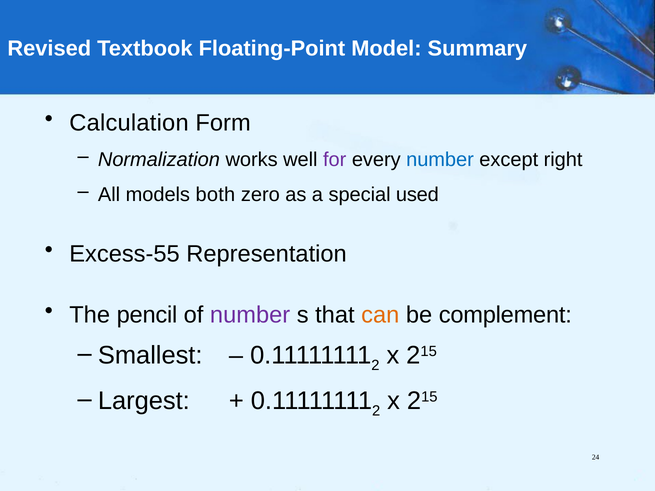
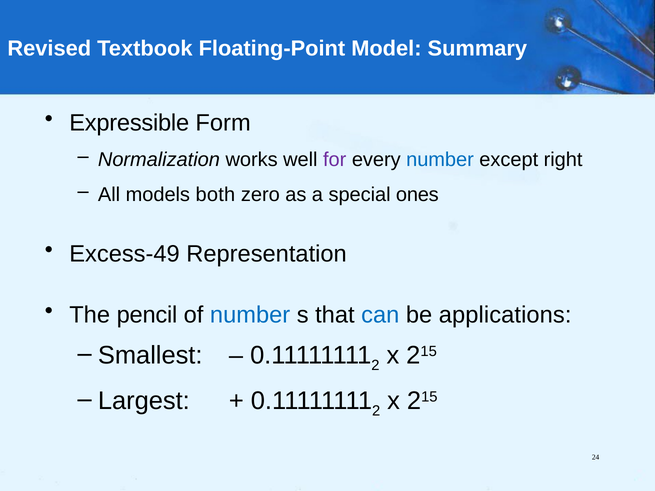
Calculation: Calculation -> Expressible (129, 123)
used: used -> ones (417, 195)
Excess-55: Excess-55 -> Excess-49 (125, 254)
number colour: purple -> blue (250, 315)
can colour: orange -> blue (380, 315)
complement: complement -> applications (505, 315)
